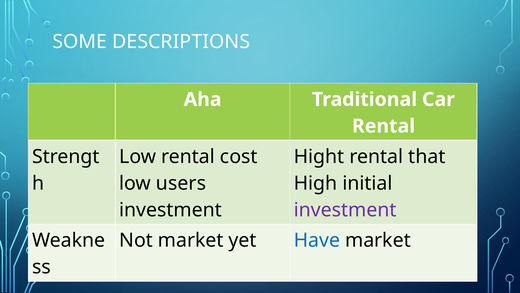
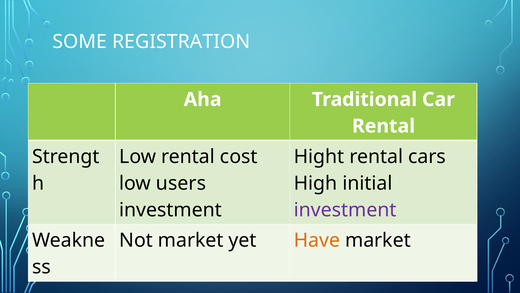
DESCRIPTIONS: DESCRIPTIONS -> REGISTRATION (181, 42)
that: that -> cars (427, 156)
Have colour: blue -> orange (317, 240)
